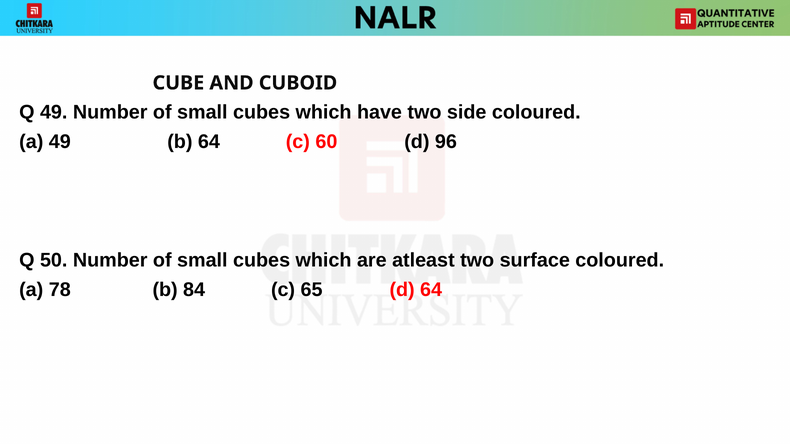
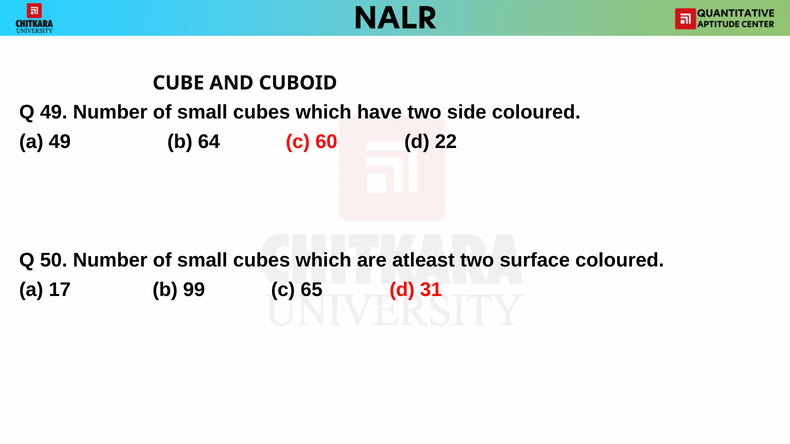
96: 96 -> 22 (446, 142)
78: 78 -> 17 (60, 290)
84: 84 -> 99 (194, 290)
d 64: 64 -> 31 (431, 290)
